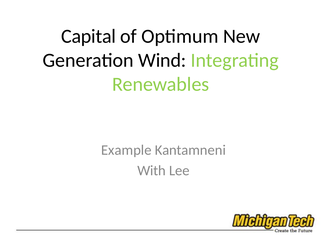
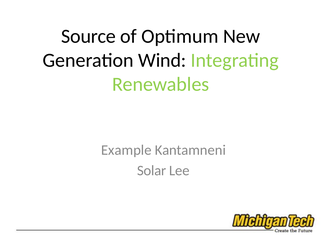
Capital: Capital -> Source (89, 36)
With: With -> Solar (152, 171)
